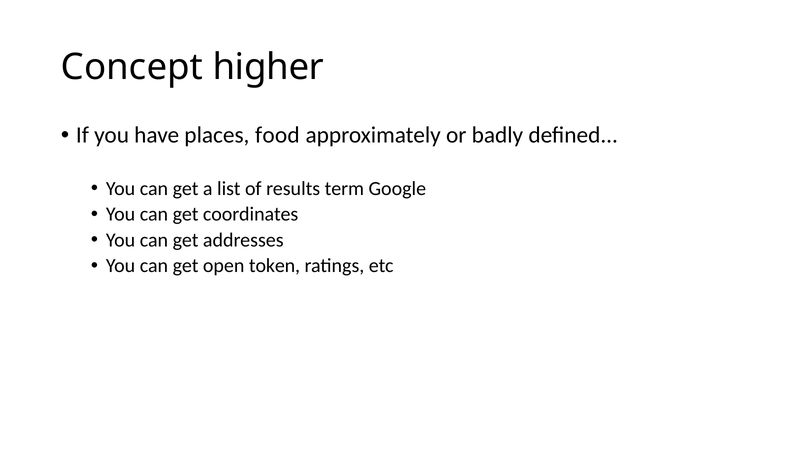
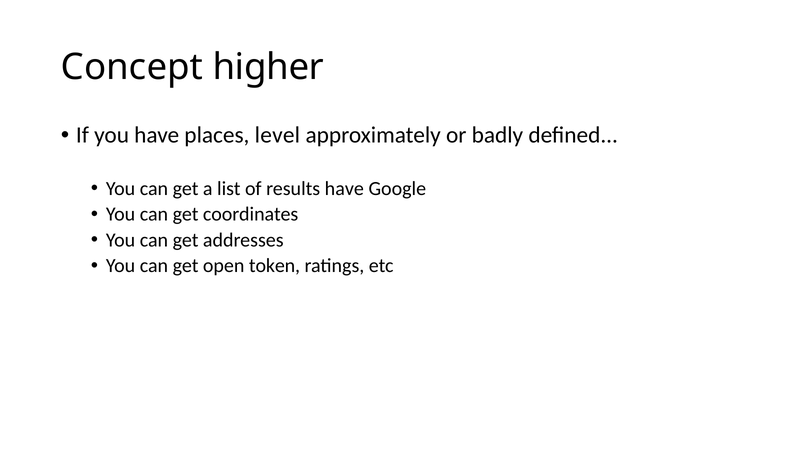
food: food -> level (277, 135)
results term: term -> have (344, 189)
